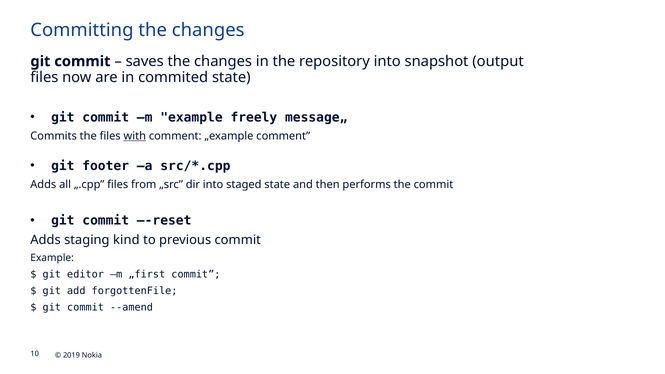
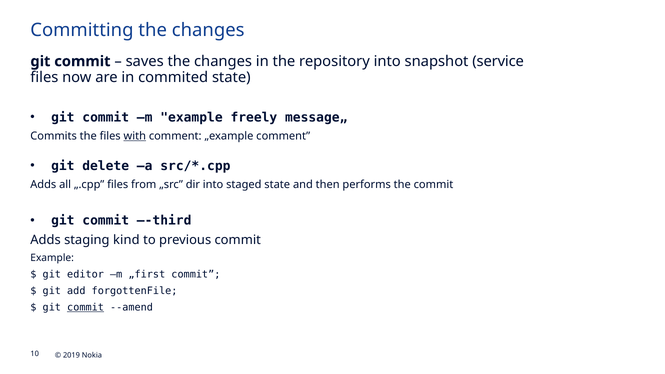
output: output -> service (498, 61)
footer: footer -> delete (106, 166)
–-reset: –-reset -> –-third (164, 220)
commit underline: none -> present (86, 308)
